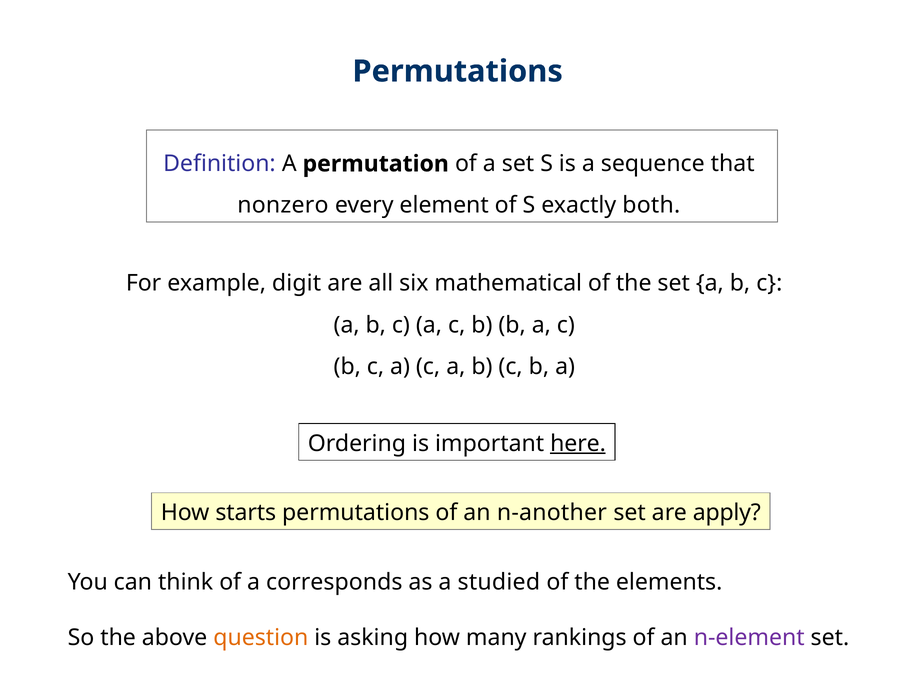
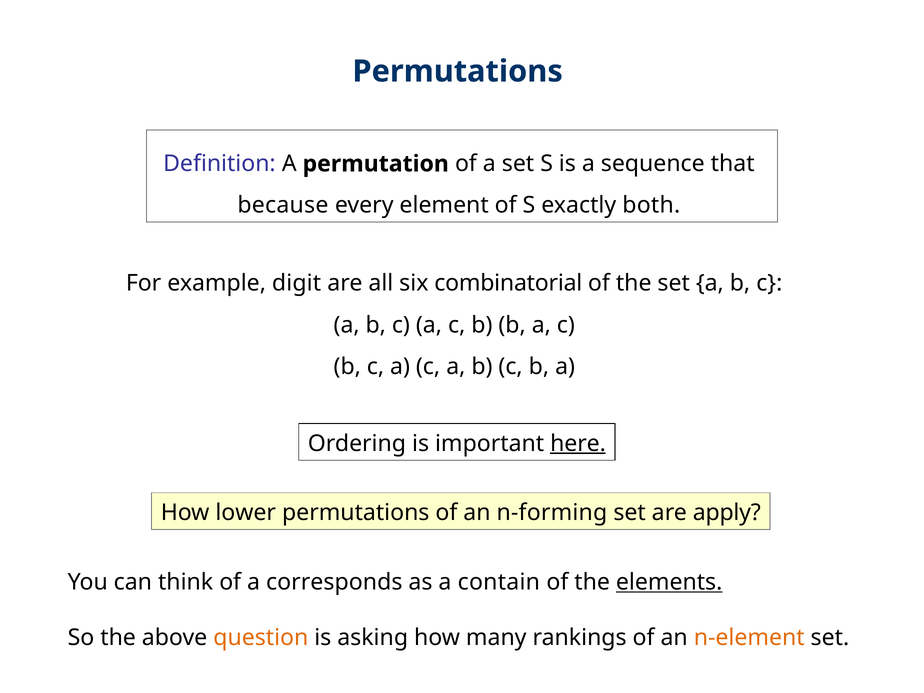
nonzero: nonzero -> because (283, 205)
mathematical: mathematical -> combinatorial (508, 283)
starts: starts -> lower (246, 513)
n-another: n-another -> n-forming (552, 513)
studied: studied -> contain (499, 582)
elements underline: none -> present (669, 582)
n-element colour: purple -> orange (749, 638)
